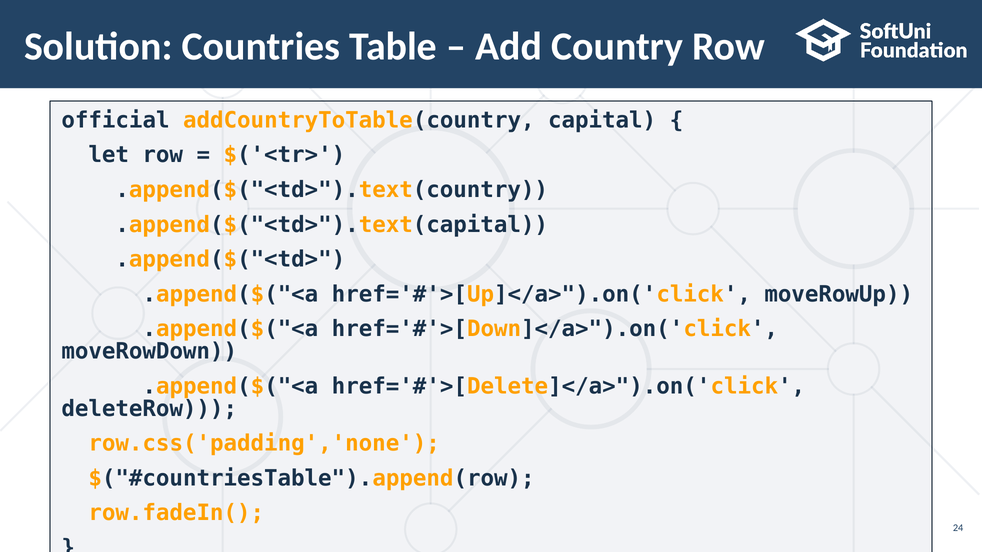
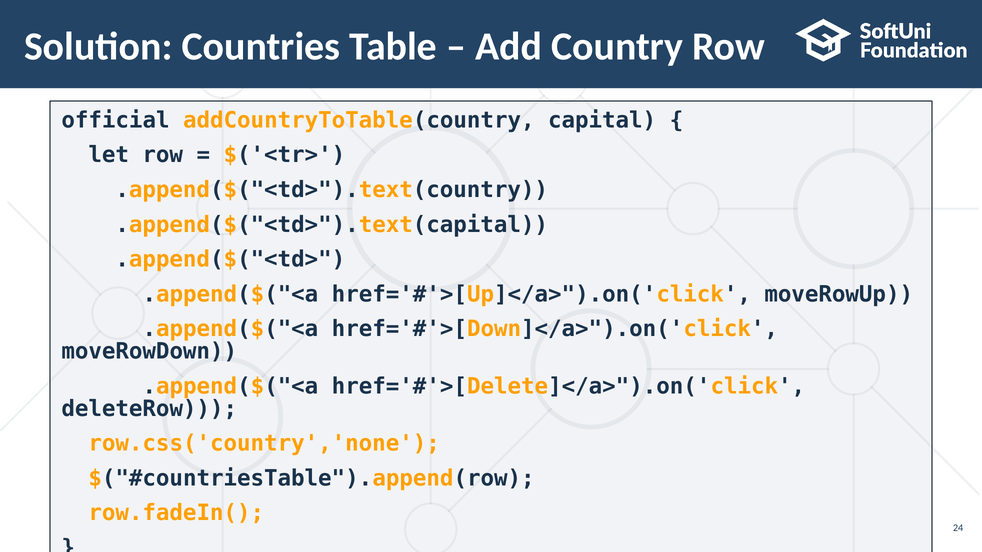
row.css('padding','none: row.css('padding','none -> row.css('country','none (264, 444)
